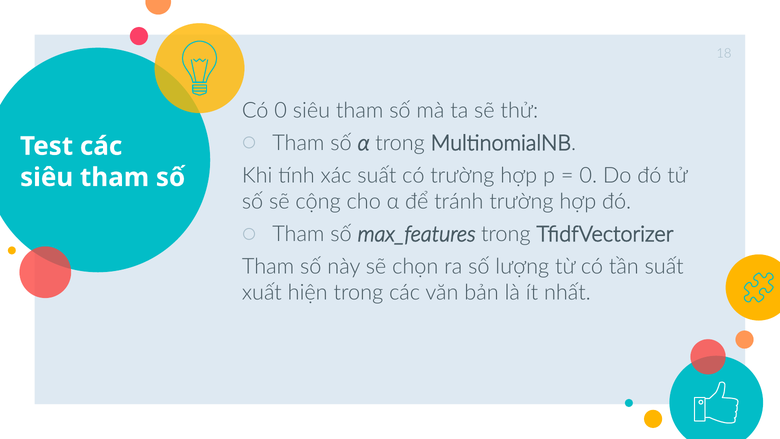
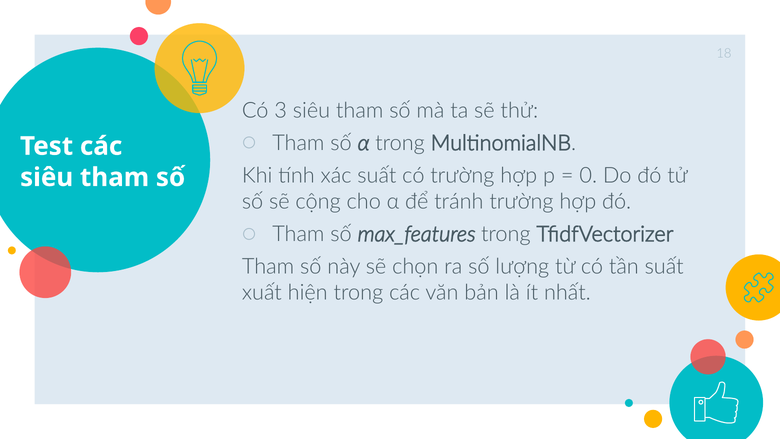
Có 0: 0 -> 3 (281, 110)
